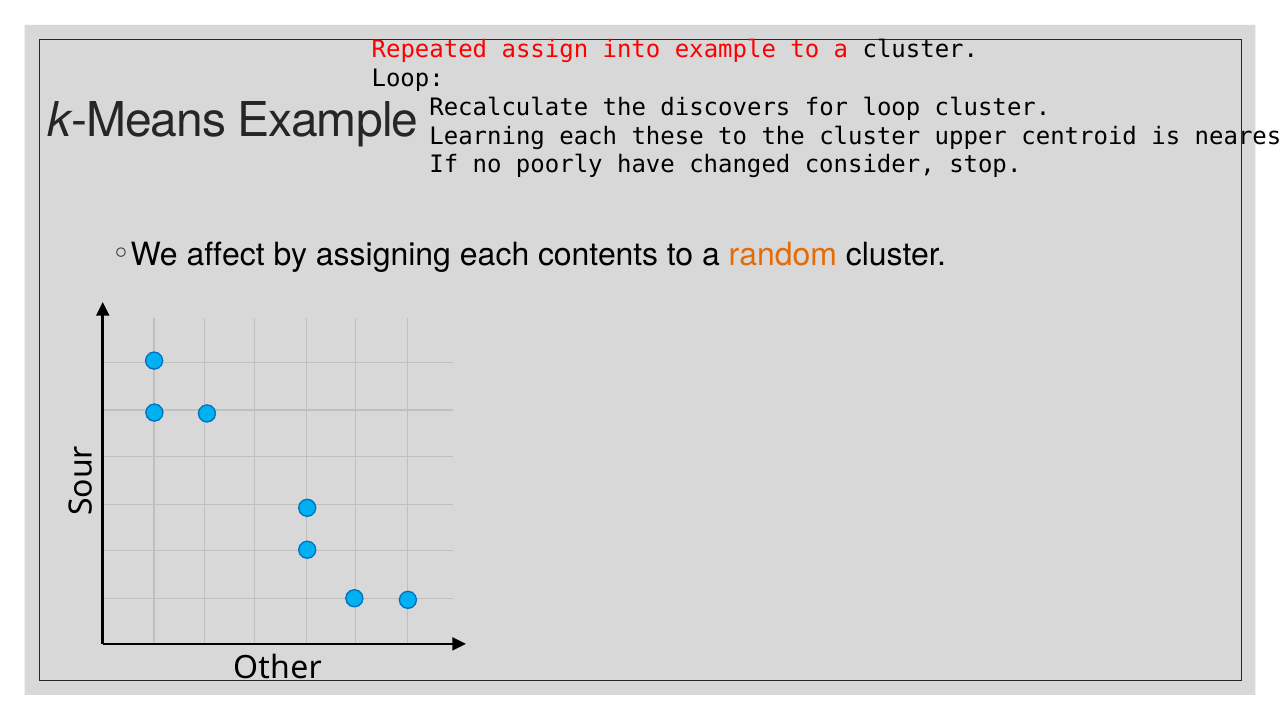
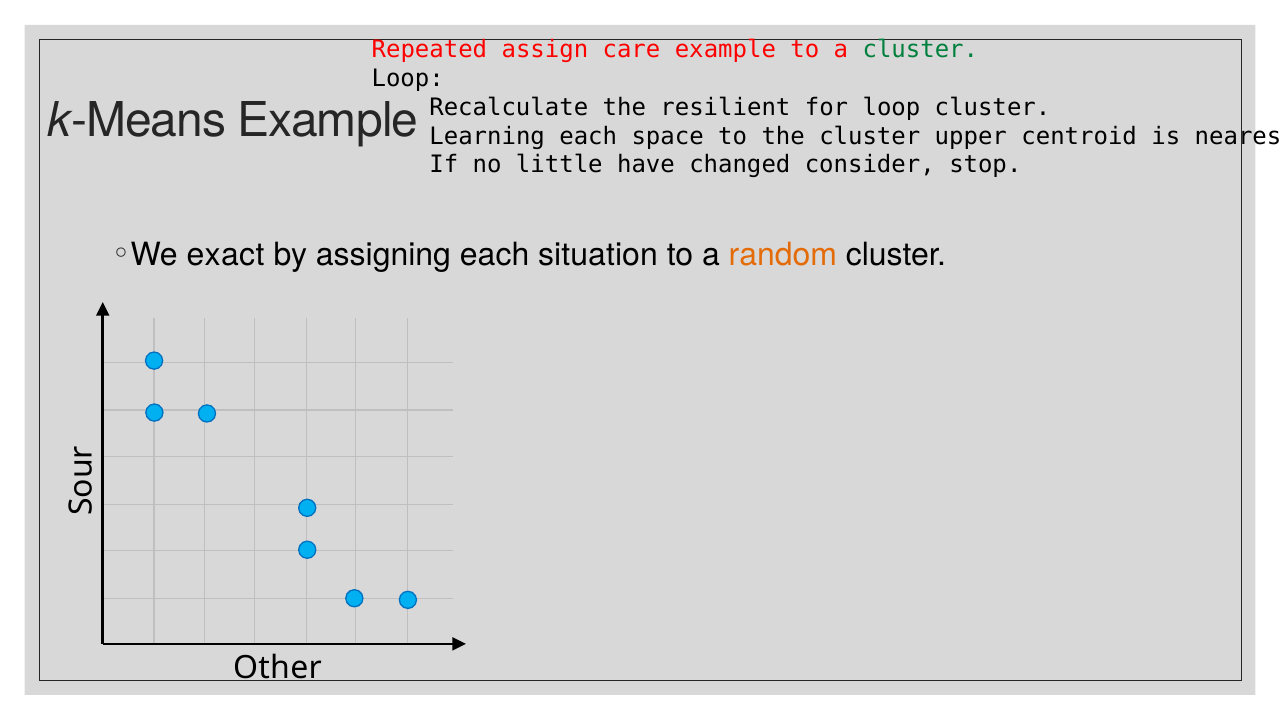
into: into -> care (631, 50)
cluster colour: black -> green (920, 50)
discovers: discovers -> resilient (725, 107)
these: these -> space (668, 136)
poorly: poorly -> little (559, 165)
affect: affect -> exact (226, 255)
contents: contents -> situation (598, 255)
